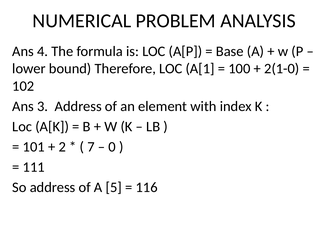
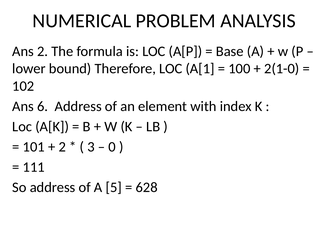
Ans 4: 4 -> 2 (43, 51)
3: 3 -> 6 (43, 107)
7: 7 -> 3 (91, 147)
116: 116 -> 628 (147, 188)
